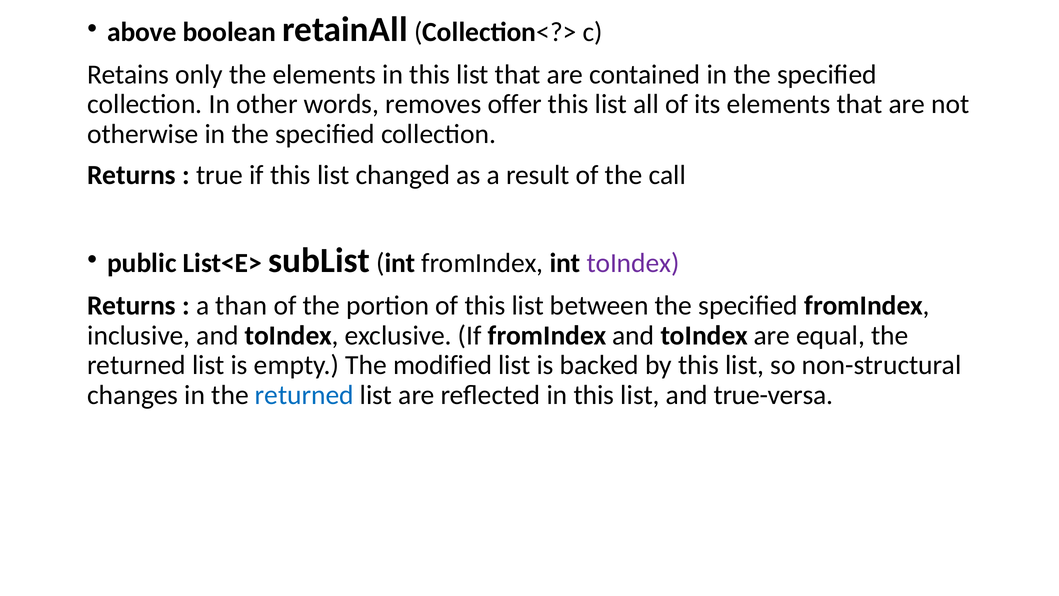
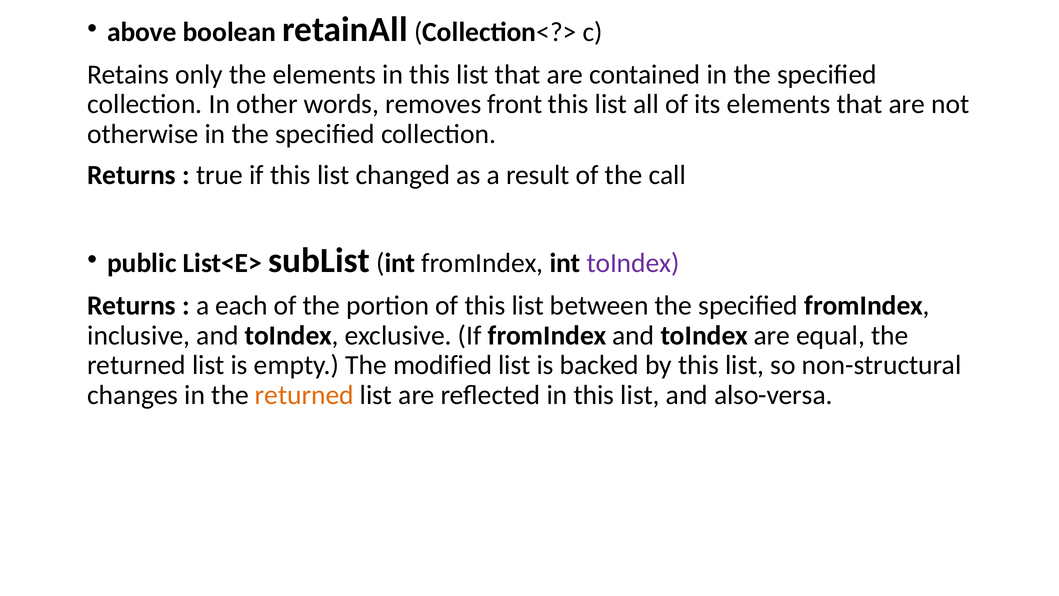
offer: offer -> front (515, 104)
than: than -> each (242, 306)
returned colour: blue -> orange (304, 395)
true-versa: true-versa -> also-versa (773, 395)
